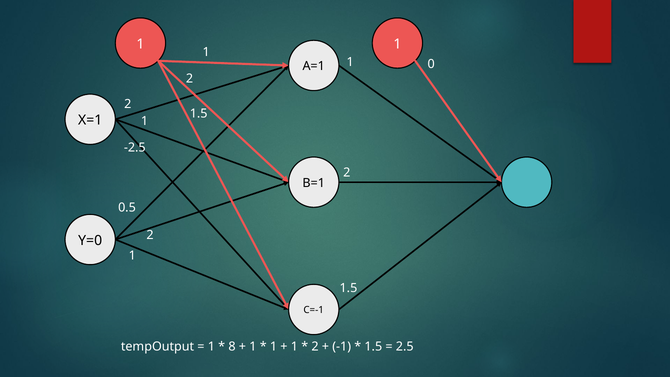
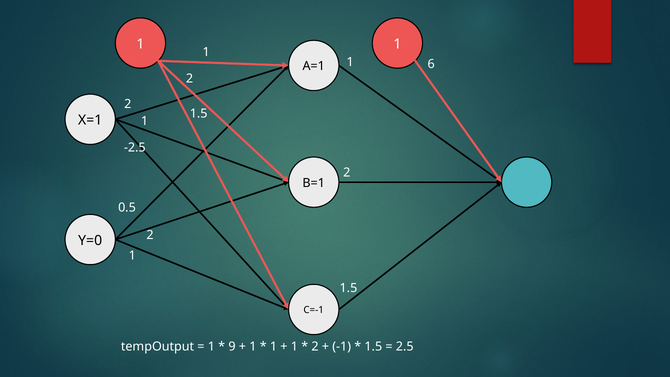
0: 0 -> 6 (431, 64)
8: 8 -> 9 (232, 347)
